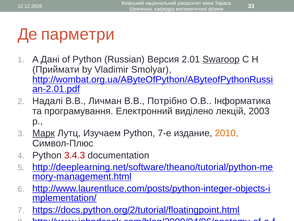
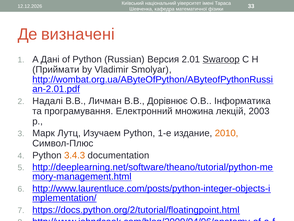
парметри: парметри -> визначені (78, 34)
Потрібно: Потрібно -> Дорівнює (167, 101)
виділено: виділено -> множина (194, 111)
Марк underline: present -> none (44, 133)
7-е: 7-е -> 1-е (165, 133)
3.4.3 colour: red -> orange (75, 155)
